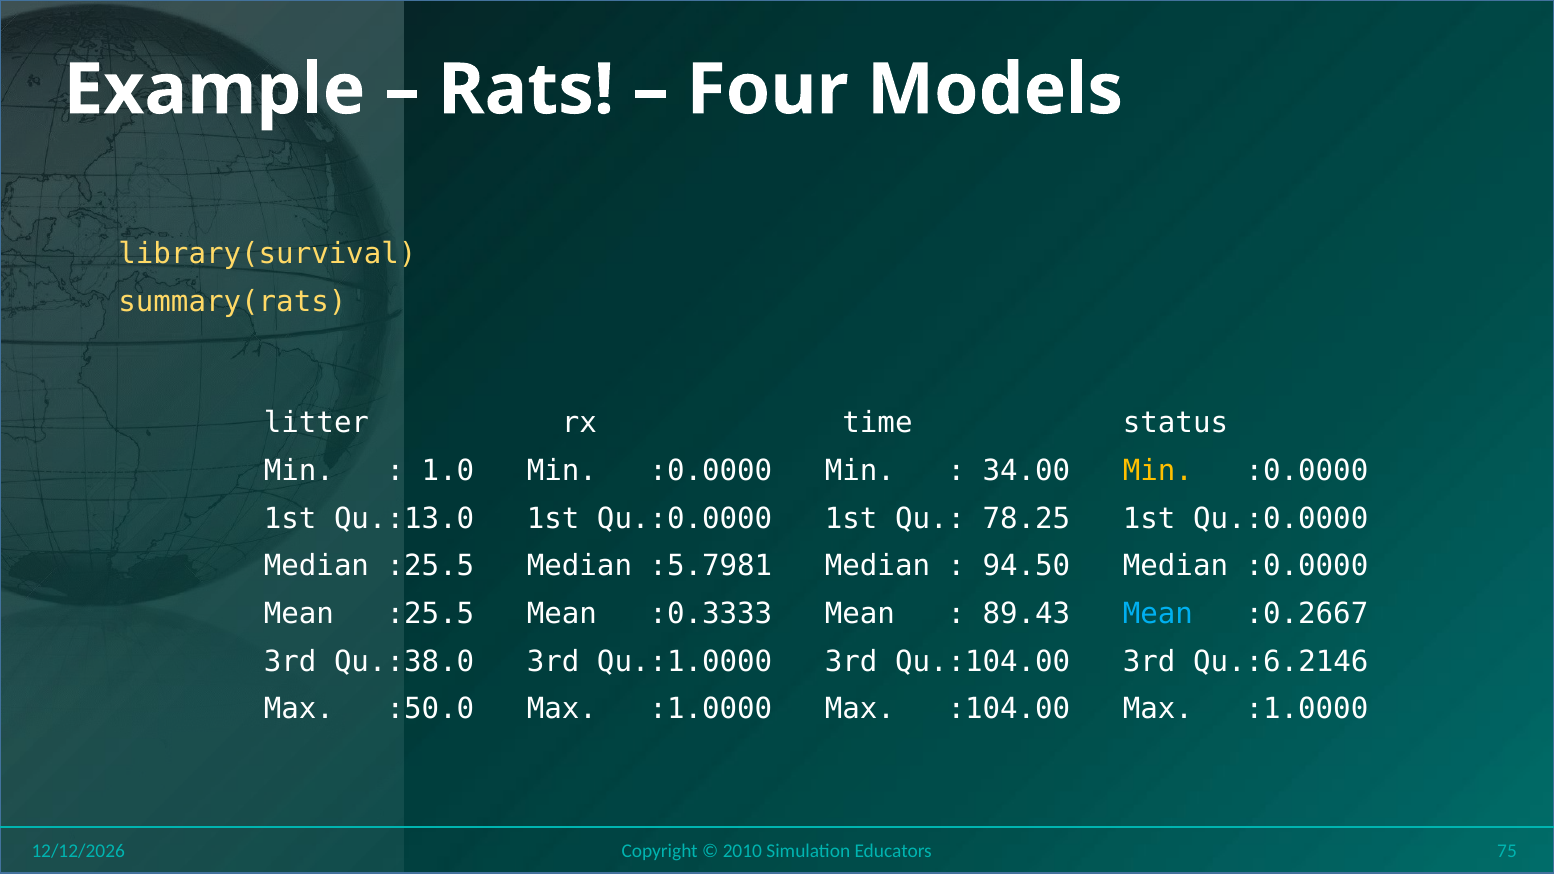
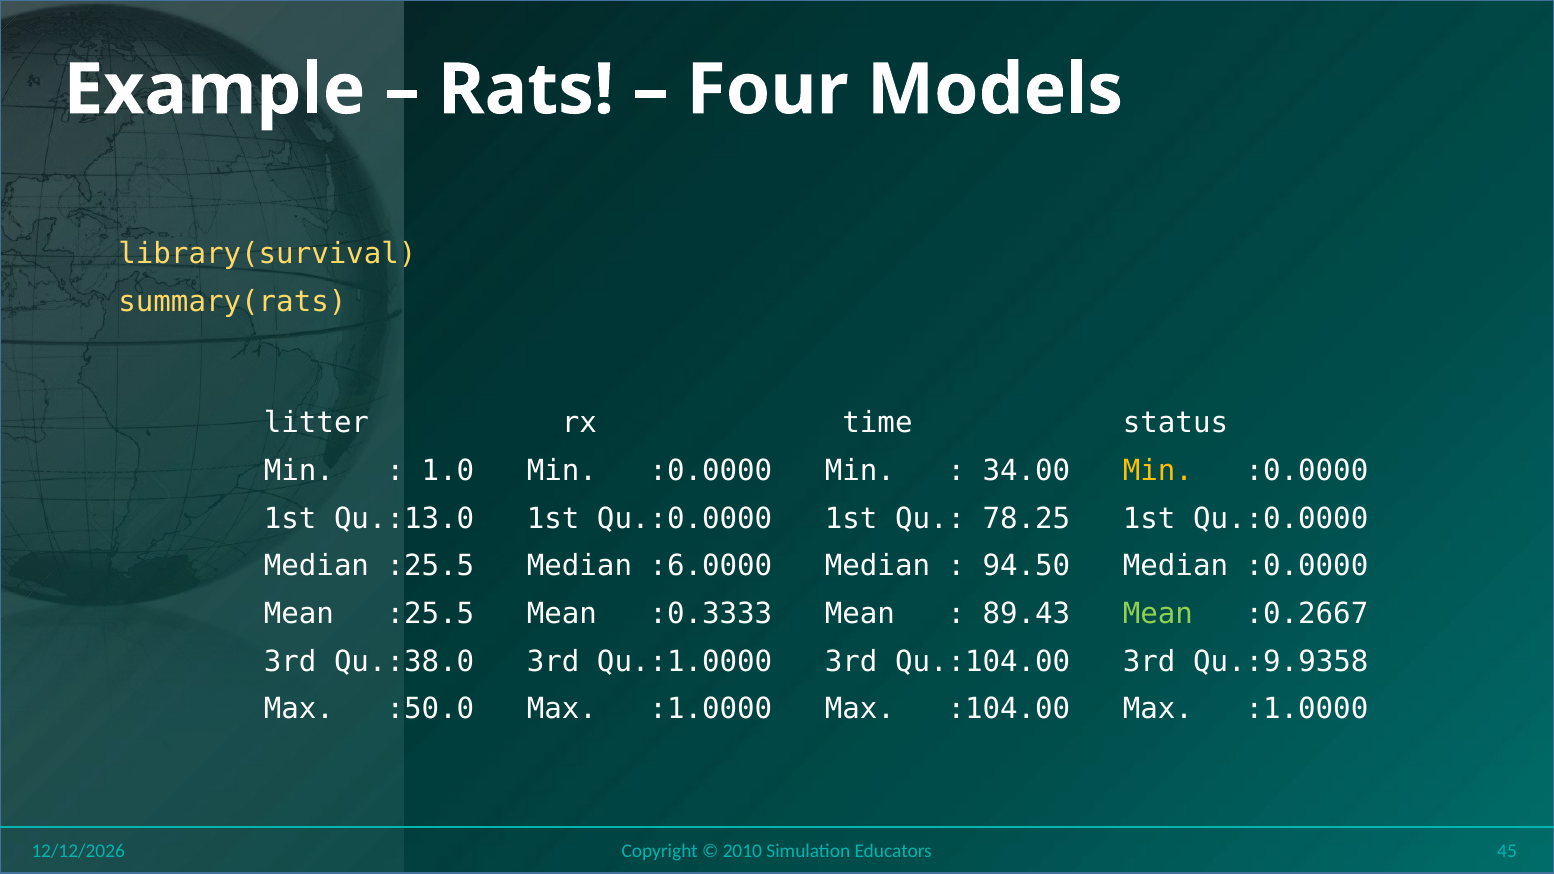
:5.7981: :5.7981 -> :6.0000 (711, 566)
Mean colour: light blue -> light green (1158, 614)
Qu.:6.2146: Qu.:6.2146 -> Qu.:9.9358 (1281, 662)
75: 75 -> 45 (1507, 851)
